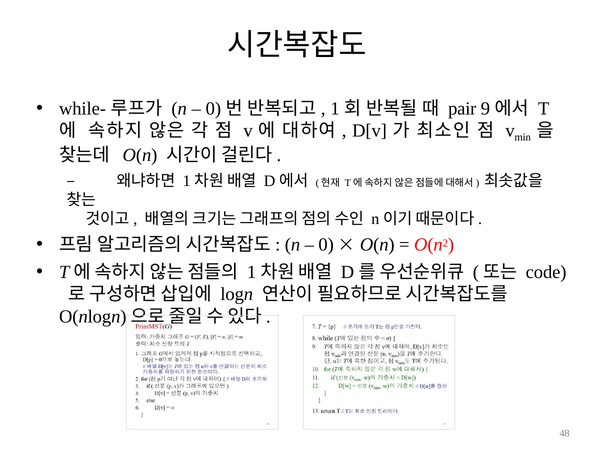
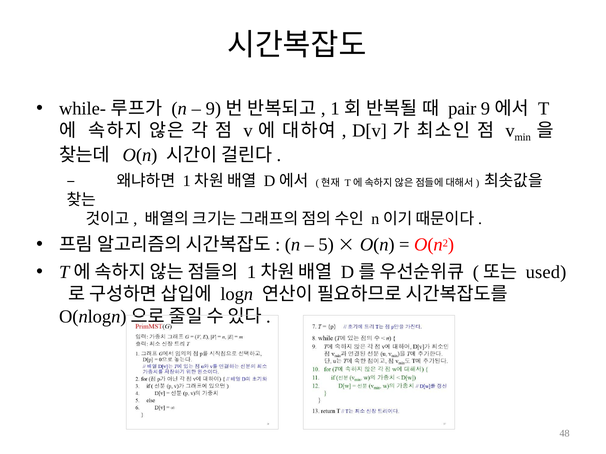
0: 0 -> 9 (213, 109)
0: 0 -> 5 (326, 245)
code: code -> used (546, 272)
